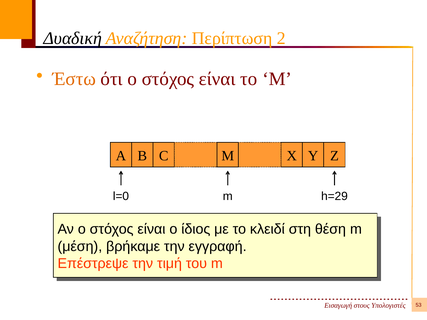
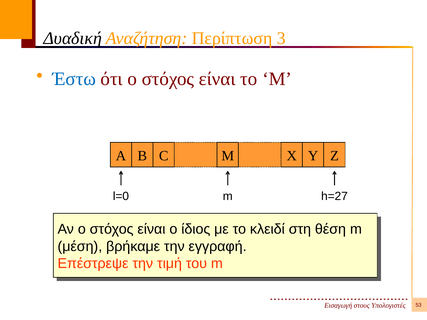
2: 2 -> 3 (281, 38)
Έστω colour: orange -> blue (74, 79)
h=29: h=29 -> h=27 (334, 197)
